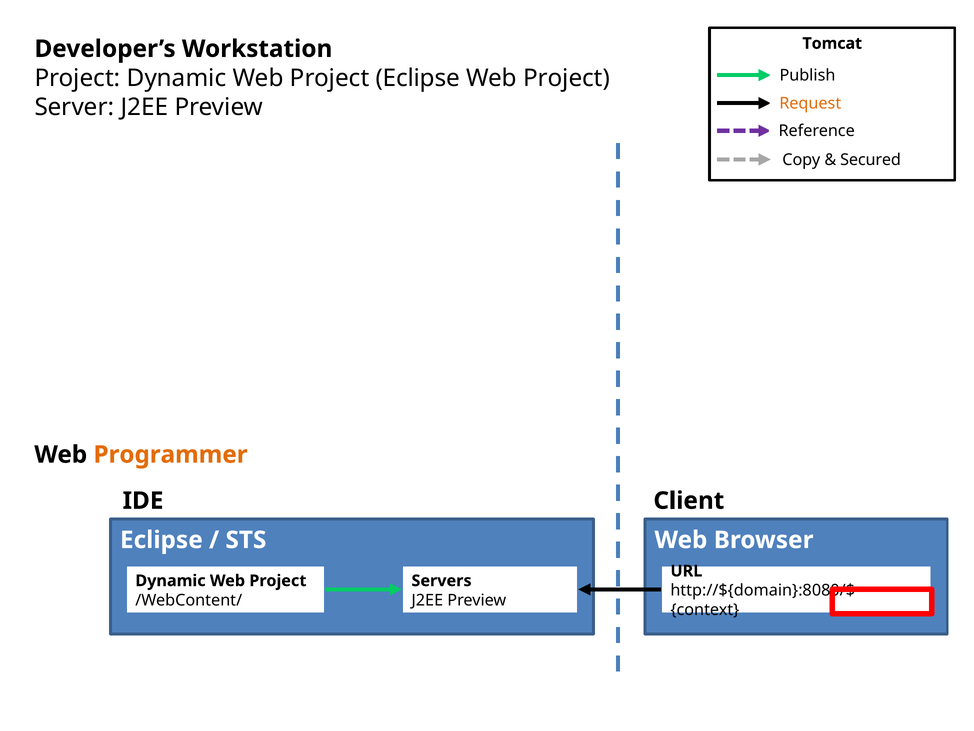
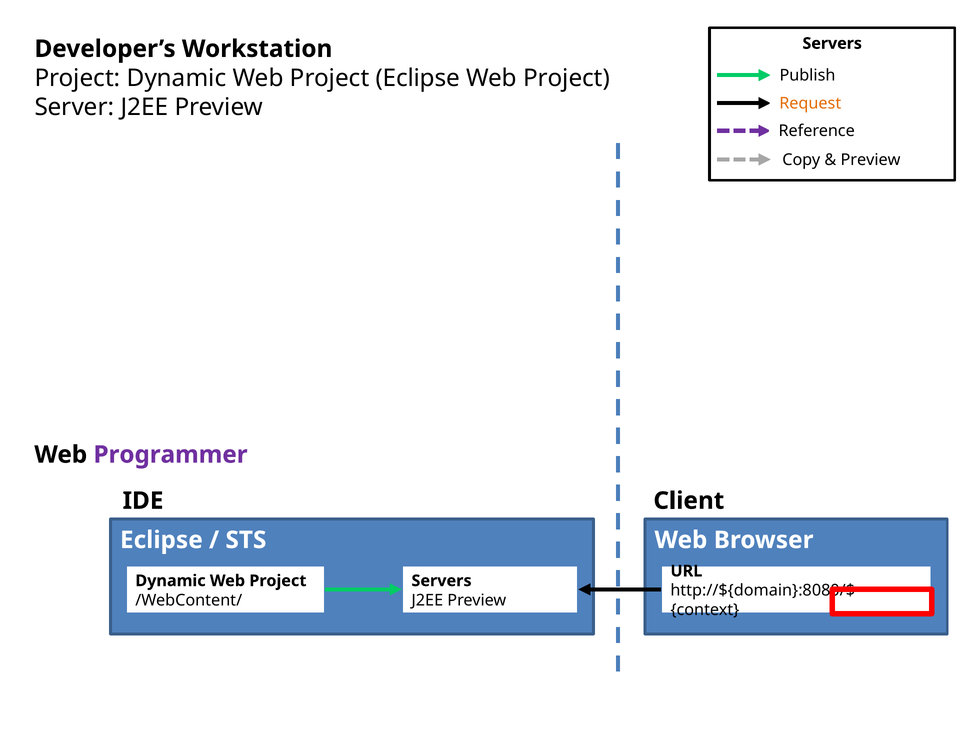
Tomcat: Tomcat -> Servers (832, 43)
Secured: Secured -> Preview (871, 160)
Programmer colour: orange -> purple (171, 454)
